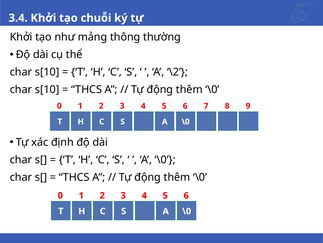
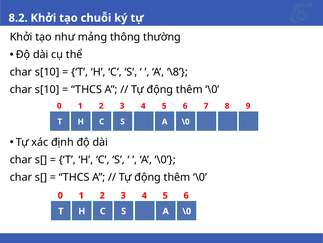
3.4: 3.4 -> 8.2 (18, 18)
\2: \2 -> \8 (177, 72)
